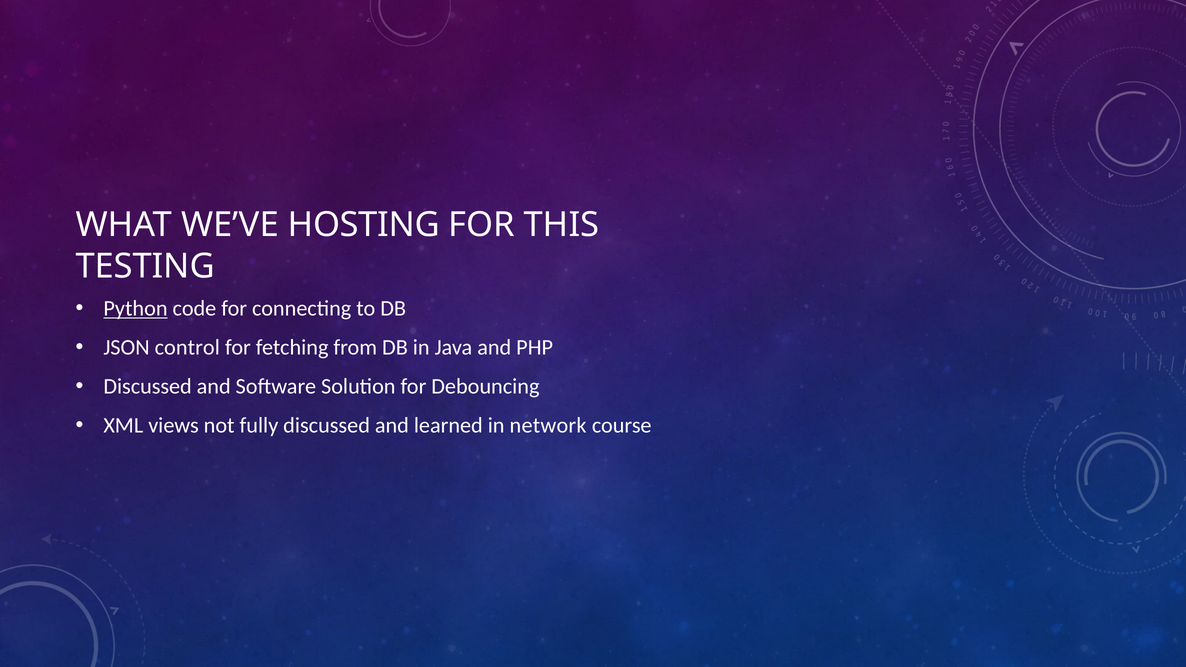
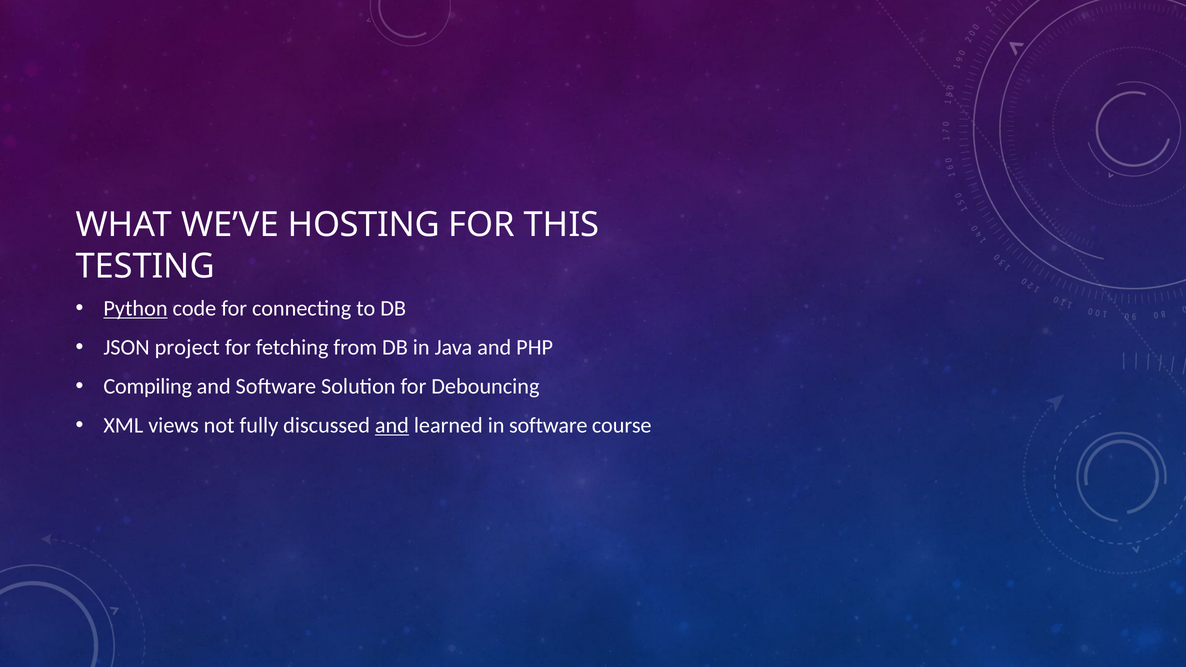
control: control -> project (187, 347)
Discussed: Discussed -> Compiling (148, 387)
and underline: none -> present (392, 426)
in network: network -> software (548, 426)
